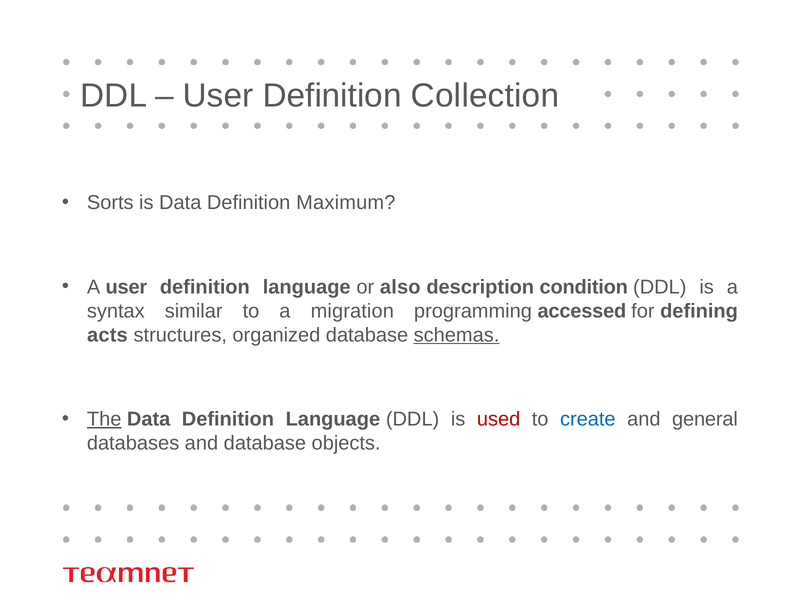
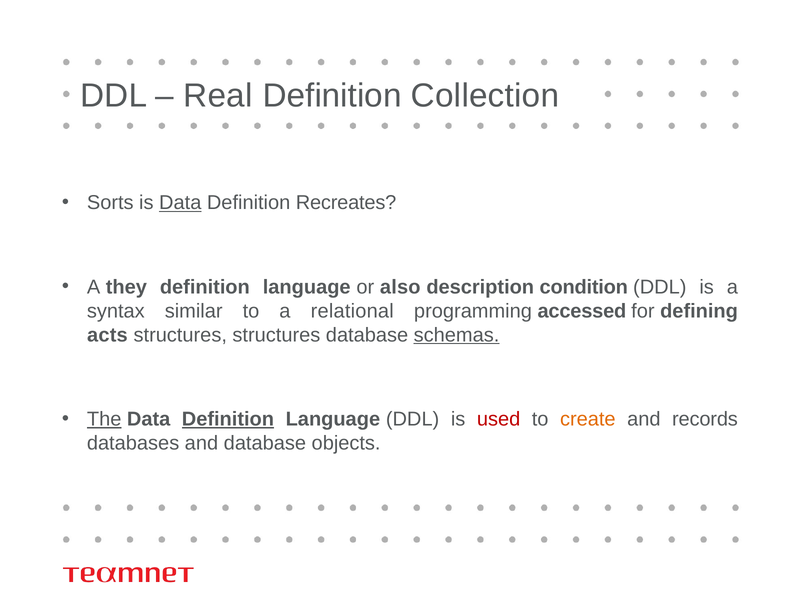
User: User -> Real (218, 95)
Data underline: none -> present (180, 203)
Maximum: Maximum -> Recreates (346, 203)
A user: user -> they (126, 287)
migration: migration -> relational (352, 311)
structures organized: organized -> structures (276, 335)
Definition underline: none -> present (228, 419)
create colour: blue -> orange (588, 419)
general: general -> records (705, 419)
